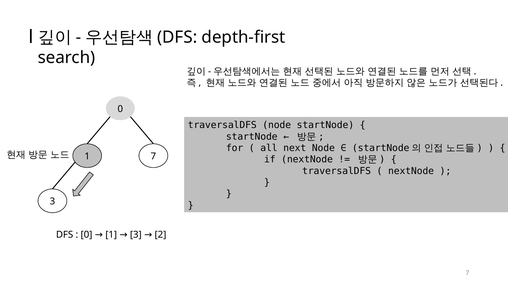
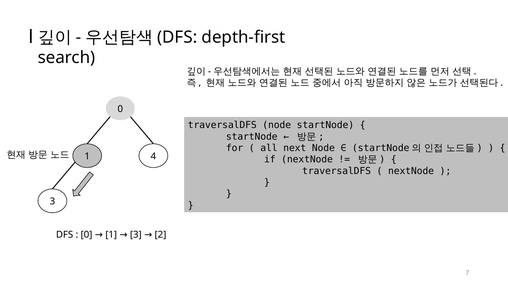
1 7: 7 -> 4 (153, 156)
